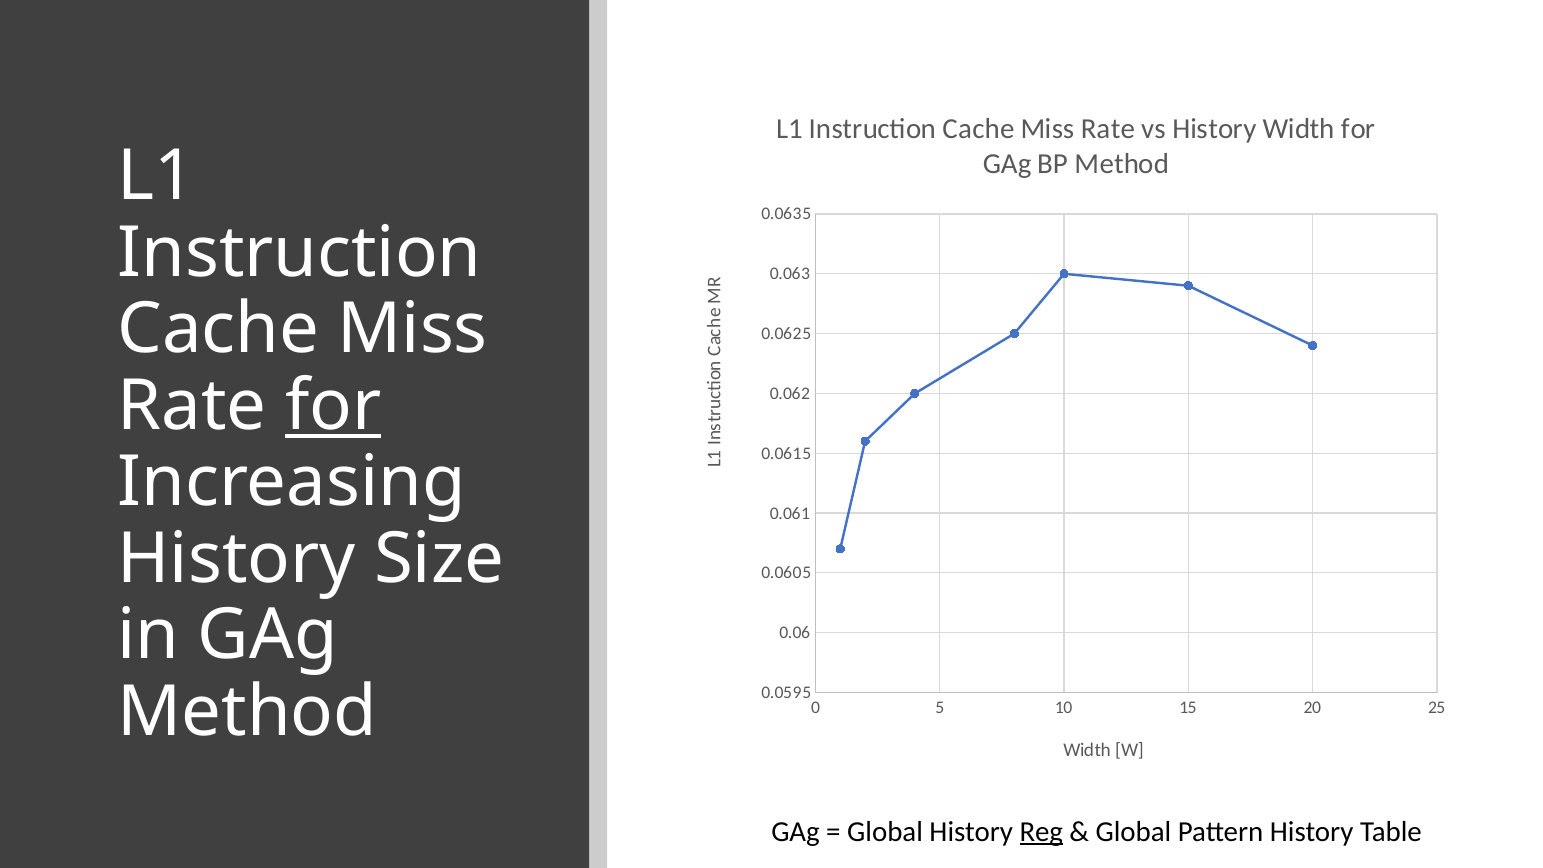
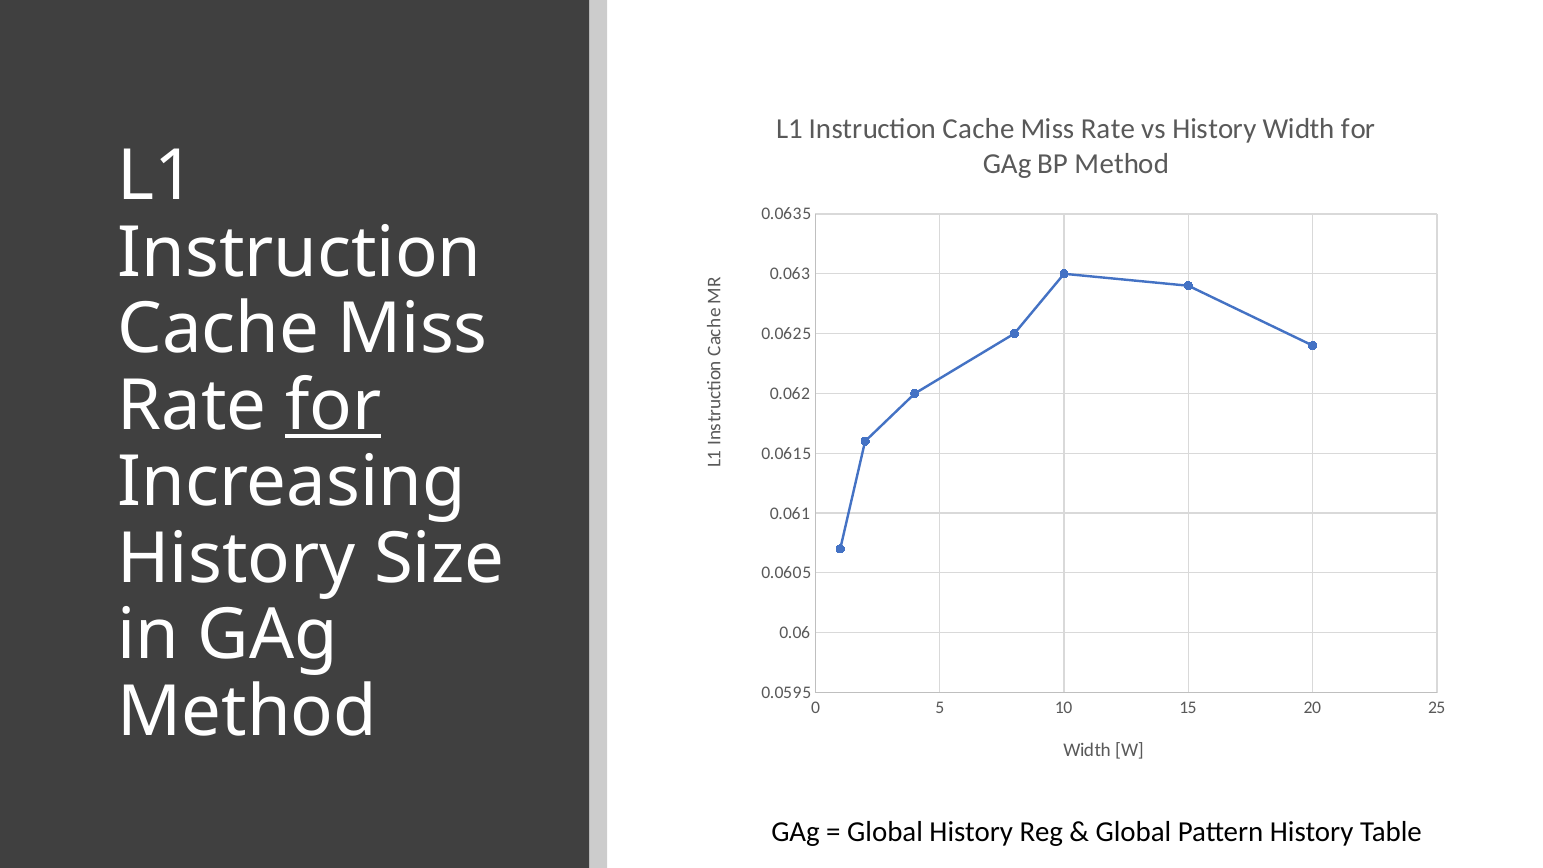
Reg underline: present -> none (1041, 832)
